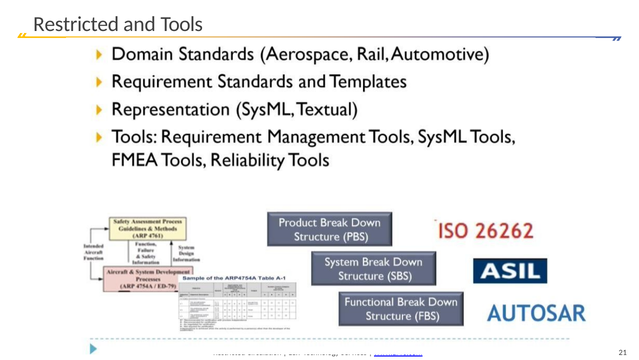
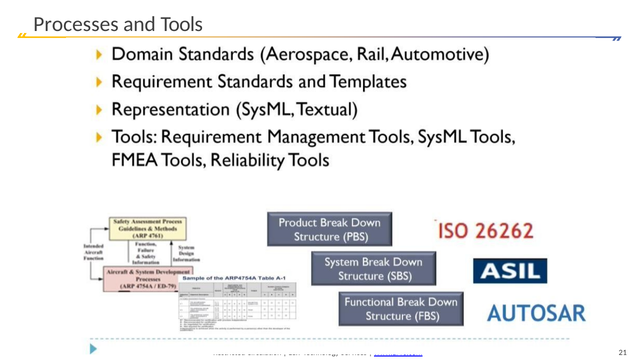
Restricted: Restricted -> Processes (76, 24)
